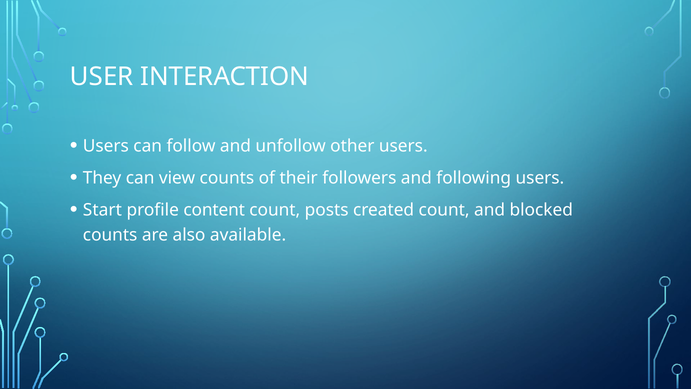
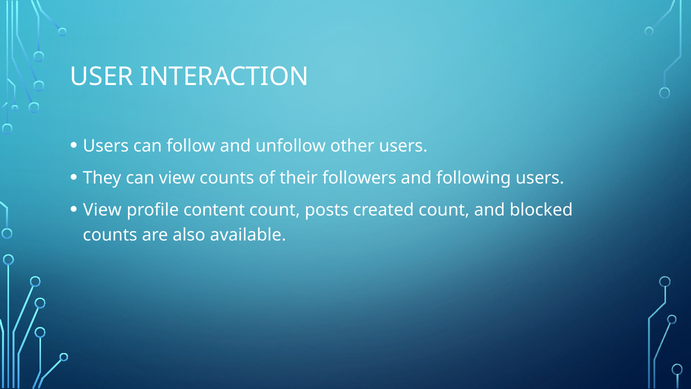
Start: Start -> View (102, 210)
